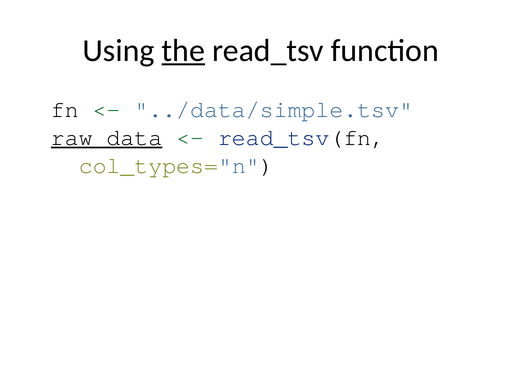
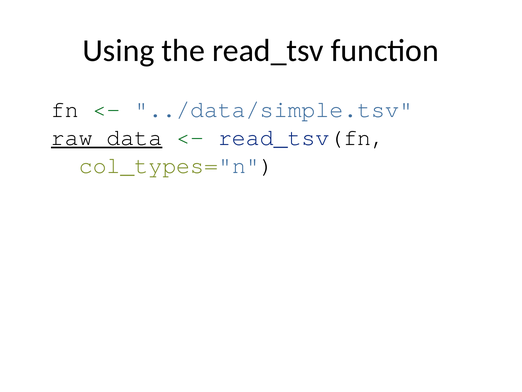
the underline: present -> none (183, 51)
